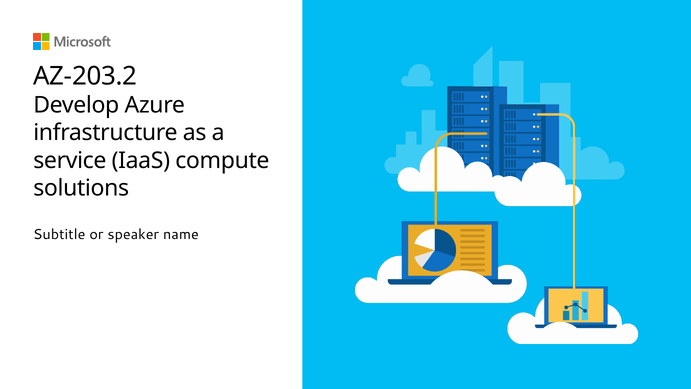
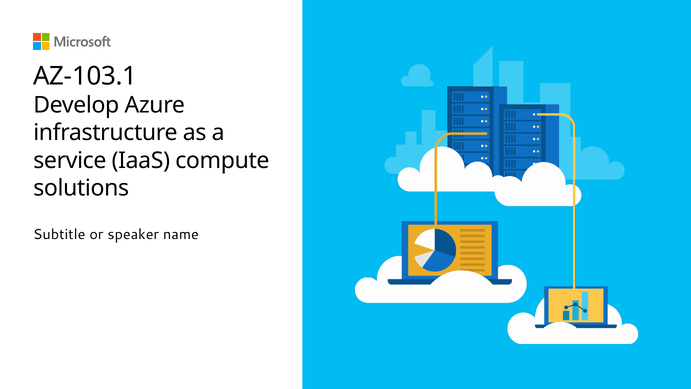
AZ-203.2: AZ-203.2 -> AZ-103.1 (85, 76)
